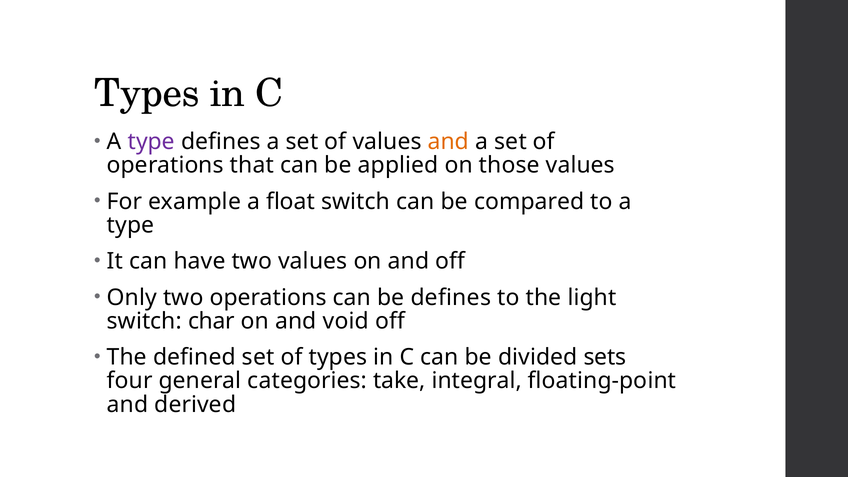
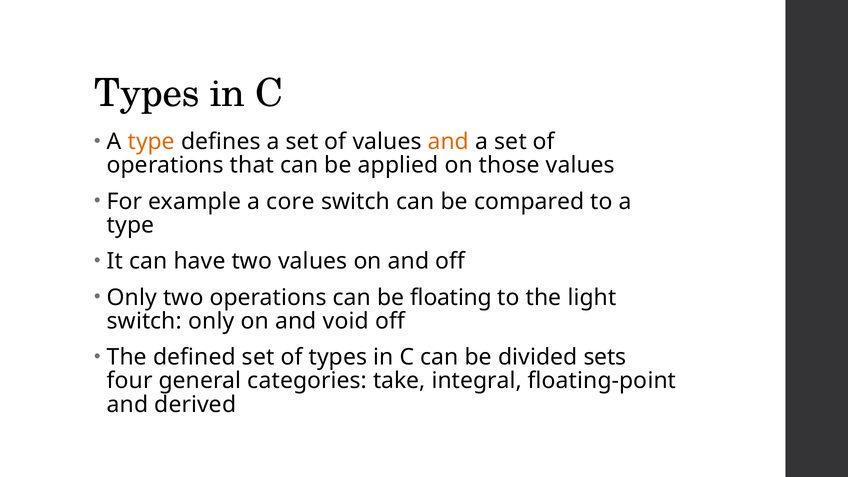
type colour: purple -> orange (151, 142)
float: float -> core (290, 201)
be defines: defines -> floating (451, 298)
switch char: char -> only (211, 321)
